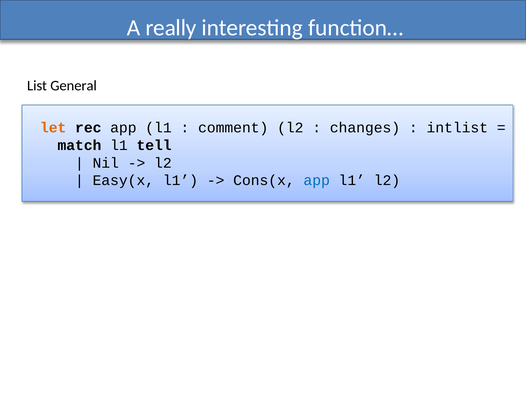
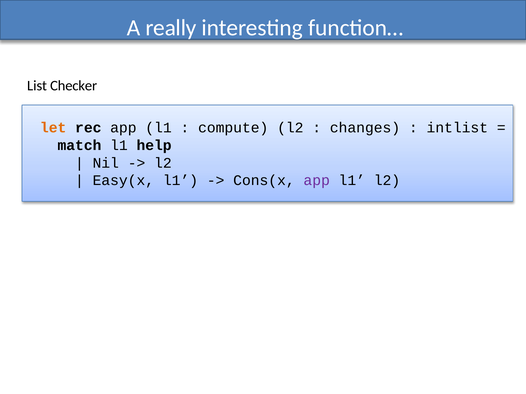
General: General -> Checker (74, 86)
comment: comment -> compute (233, 128)
tell: tell -> help (154, 146)
app colour: blue -> purple (317, 181)
